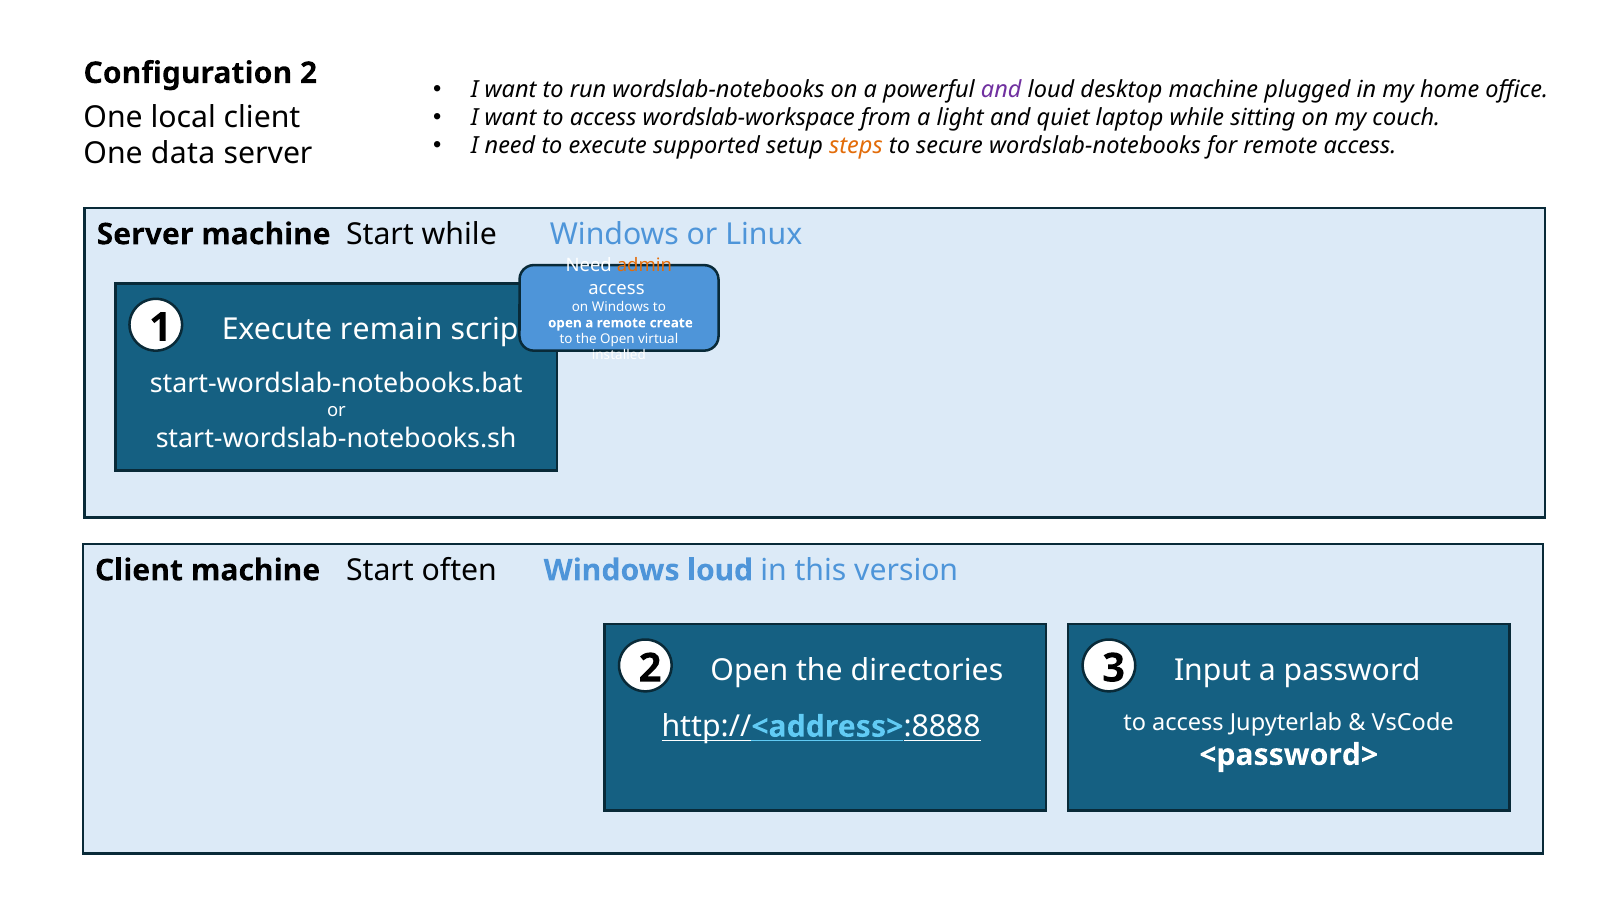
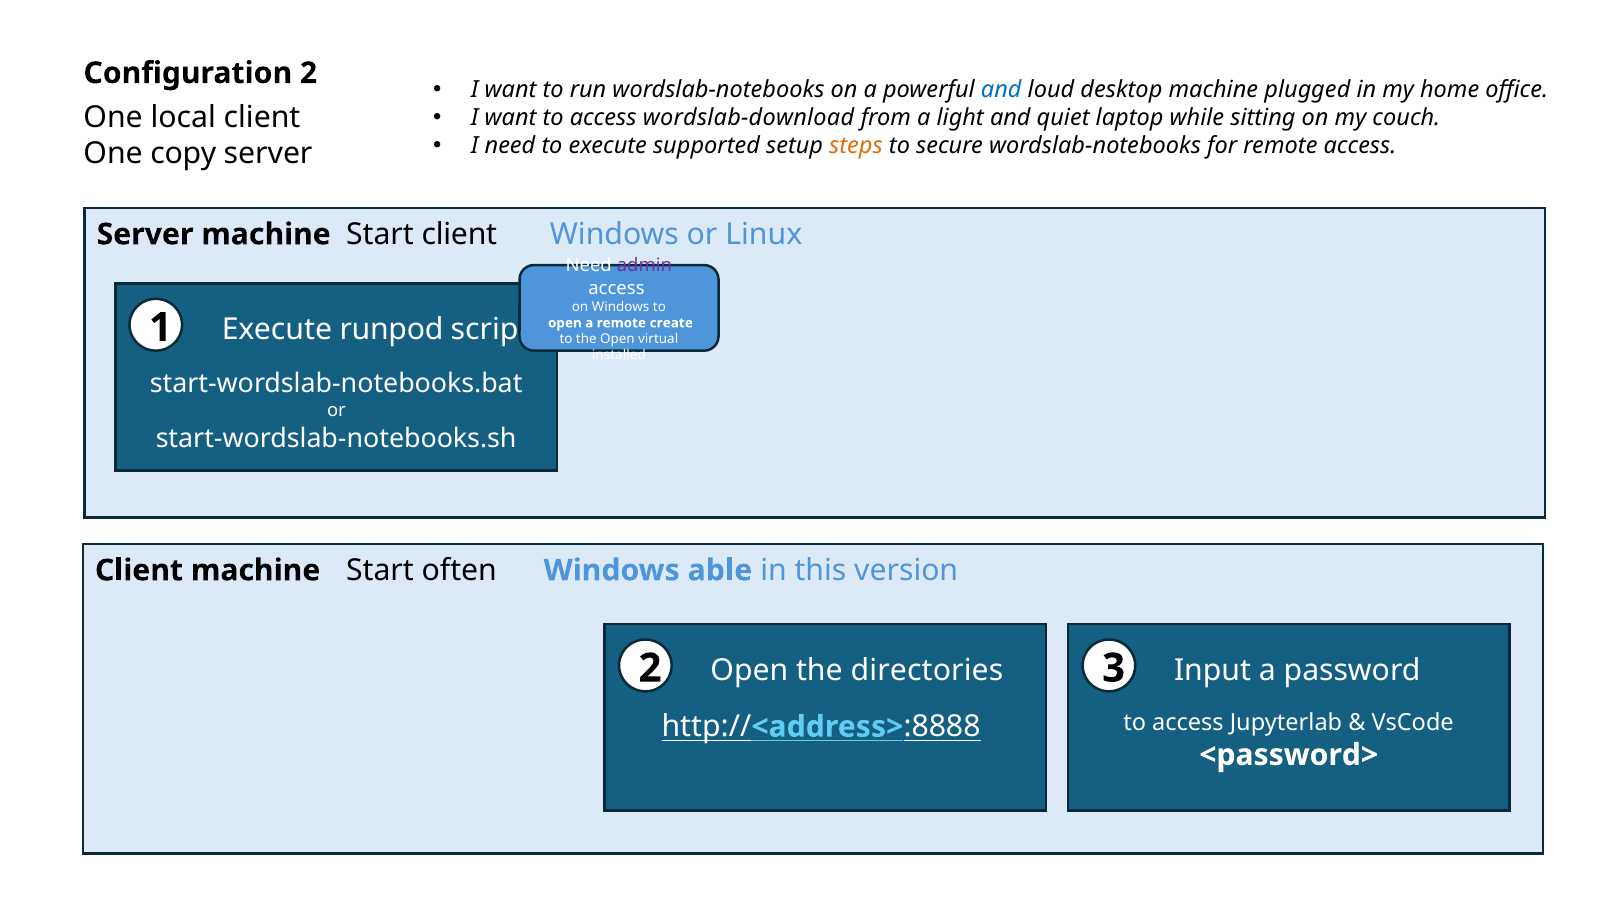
and colour: purple -> blue (1001, 90)
wordslab-workspace: wordslab-workspace -> wordslab-download (748, 118)
data: data -> copy (183, 154)
Start while: while -> client (459, 234)
admin colour: orange -> purple (644, 266)
remain: remain -> runpod (391, 330)
Windows loud: loud -> able (720, 570)
